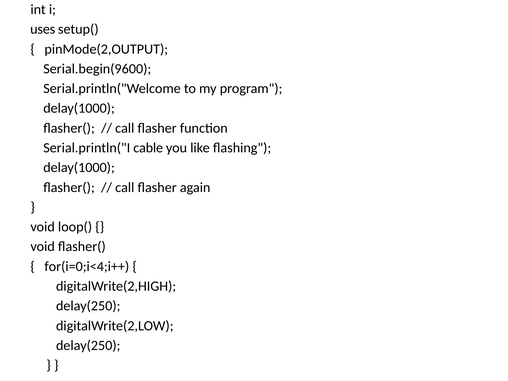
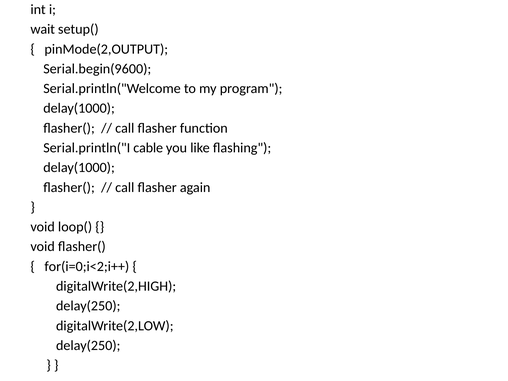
uses: uses -> wait (43, 29)
for(i=0;i<4;i++: for(i=0;i<4;i++ -> for(i=0;i<2;i++ (87, 266)
